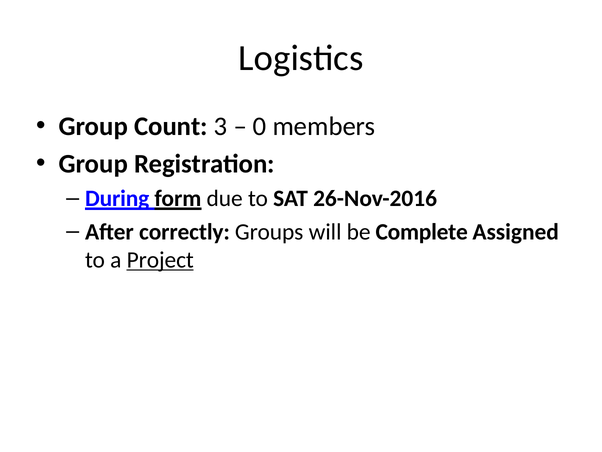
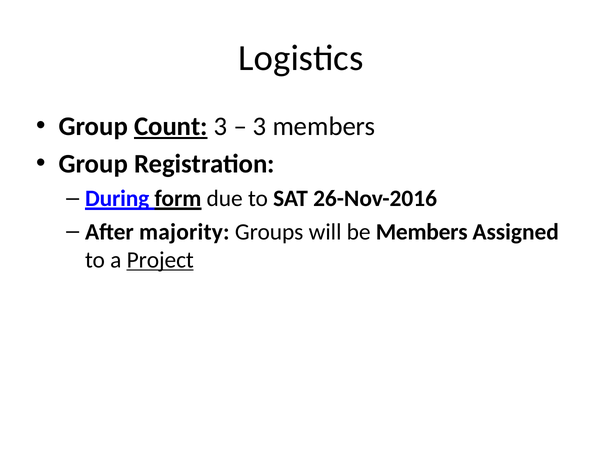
Count underline: none -> present (171, 126)
0: 0 -> 3 (260, 126)
correctly: correctly -> majority (184, 232)
be Complete: Complete -> Members (422, 232)
